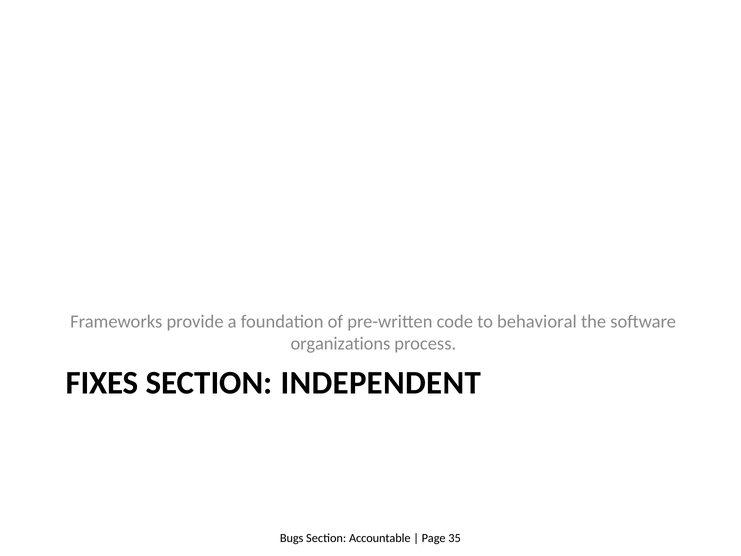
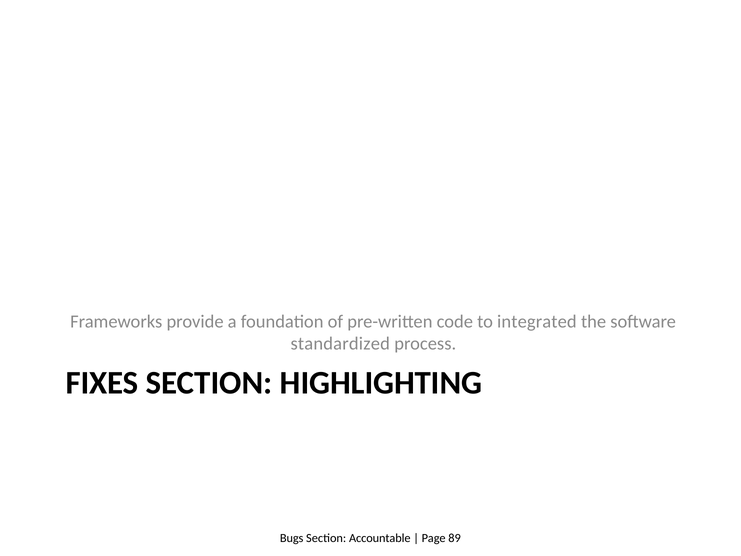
behavioral: behavioral -> integrated (537, 321)
organizations: organizations -> standardized (340, 344)
INDEPENDENT: INDEPENDENT -> HIGHLIGHTING (381, 383)
35: 35 -> 89 (455, 538)
